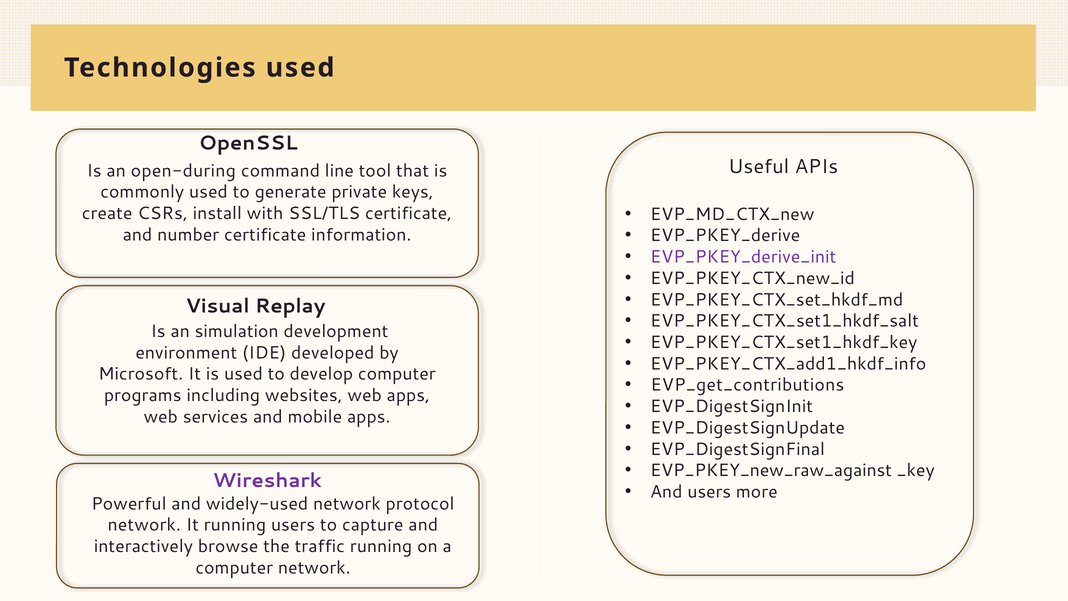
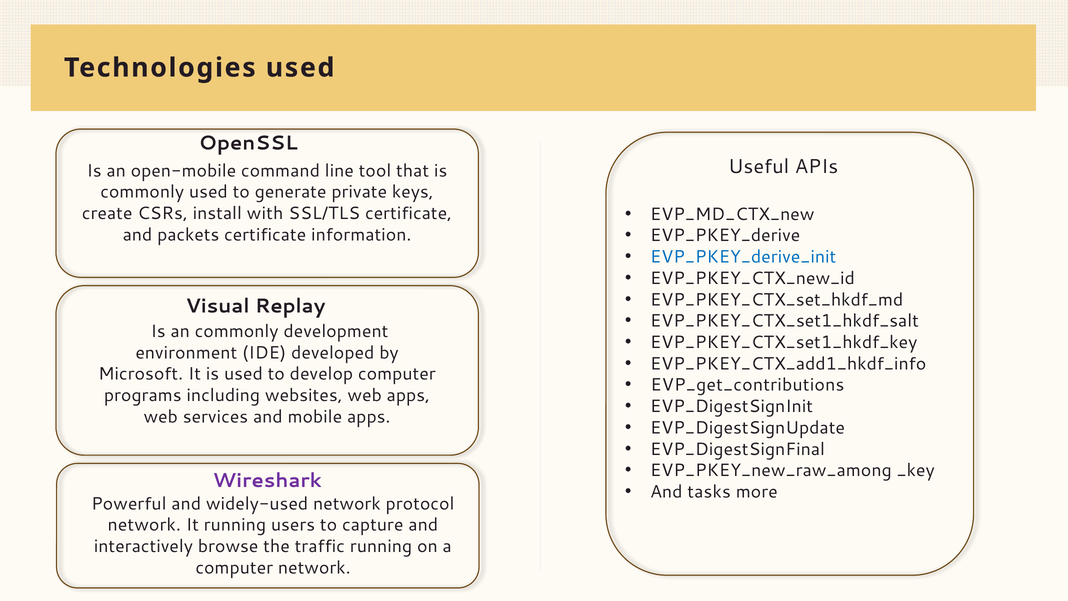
open-during: open-during -> open-mobile (183, 171)
number: number -> packets (188, 235)
EVP_PKEY_derive_init colour: purple -> blue (743, 257)
an simulation: simulation -> commonly (237, 331)
EVP_PKEY_new_raw_against: EVP_PKEY_new_raw_against -> EVP_PKEY_new_raw_among (771, 470)
And users: users -> tasks (709, 492)
